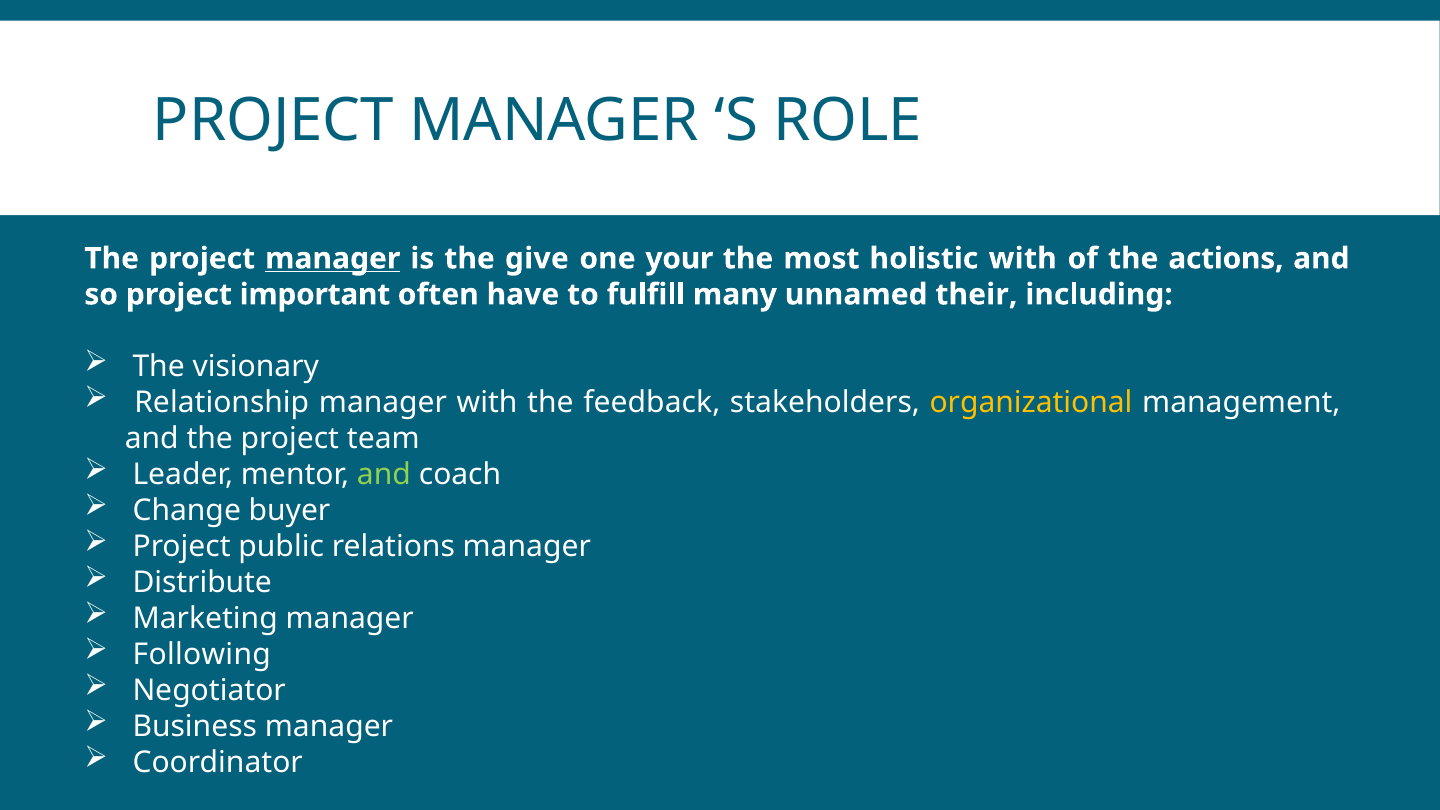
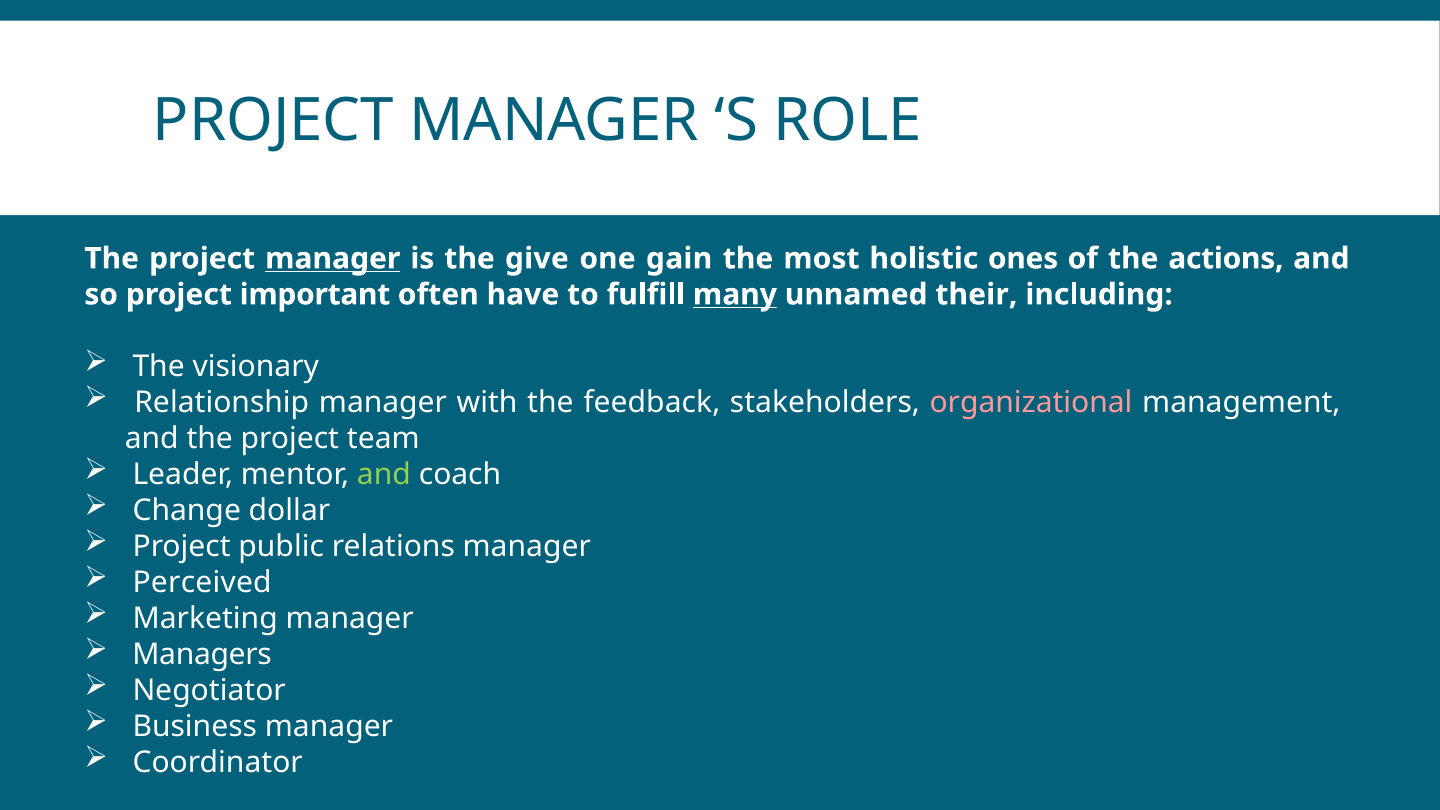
your: your -> gain (679, 259)
holistic with: with -> ones (1023, 259)
many underline: none -> present (735, 295)
organizational colour: yellow -> pink (1031, 403)
buyer: buyer -> dollar (290, 511)
Distribute: Distribute -> Perceived (202, 583)
Following: Following -> Managers (202, 655)
